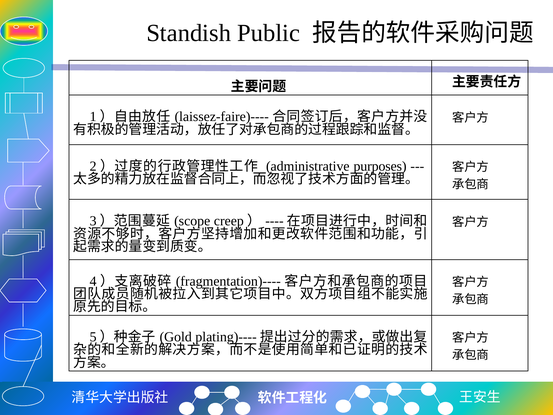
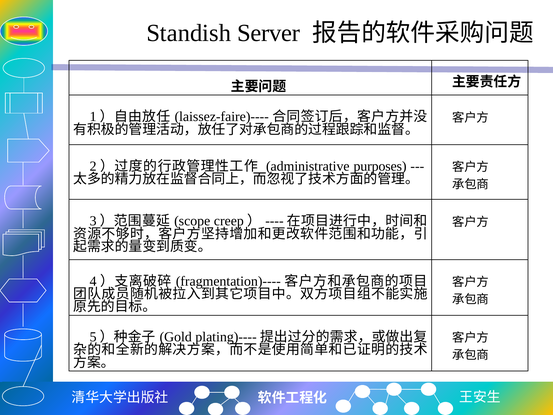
Public: Public -> Server (269, 33)
